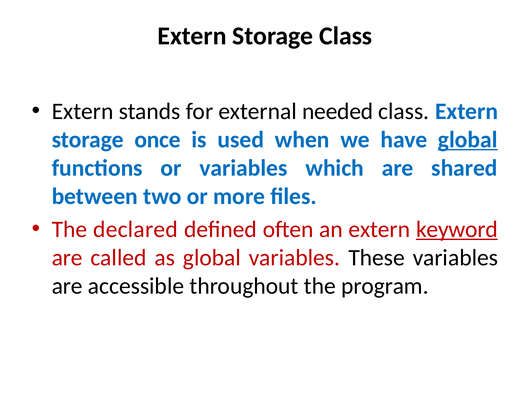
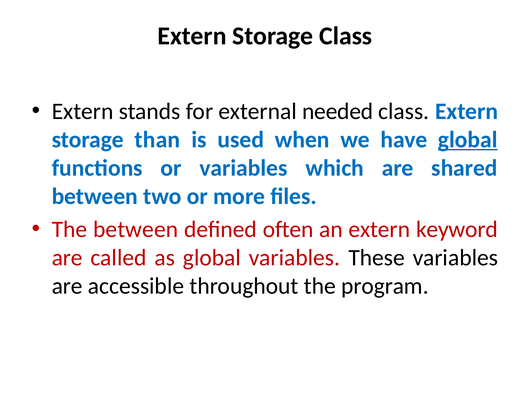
once: once -> than (157, 139)
The declared: declared -> between (136, 229)
keyword underline: present -> none (457, 229)
